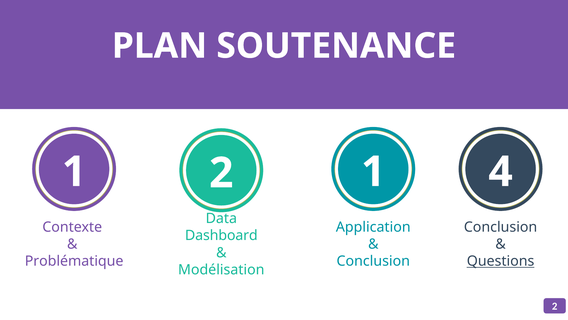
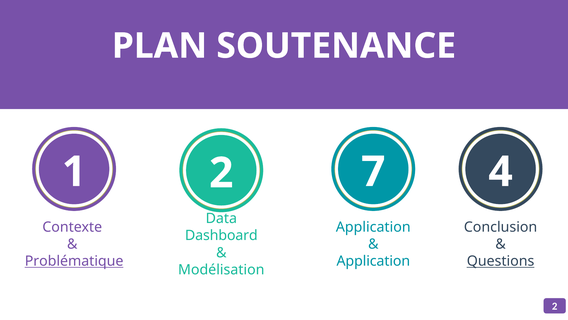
1 2 1: 1 -> 7 (373, 172)
Problématique underline: none -> present (74, 261)
Conclusion: Conclusion -> Application (373, 261)
